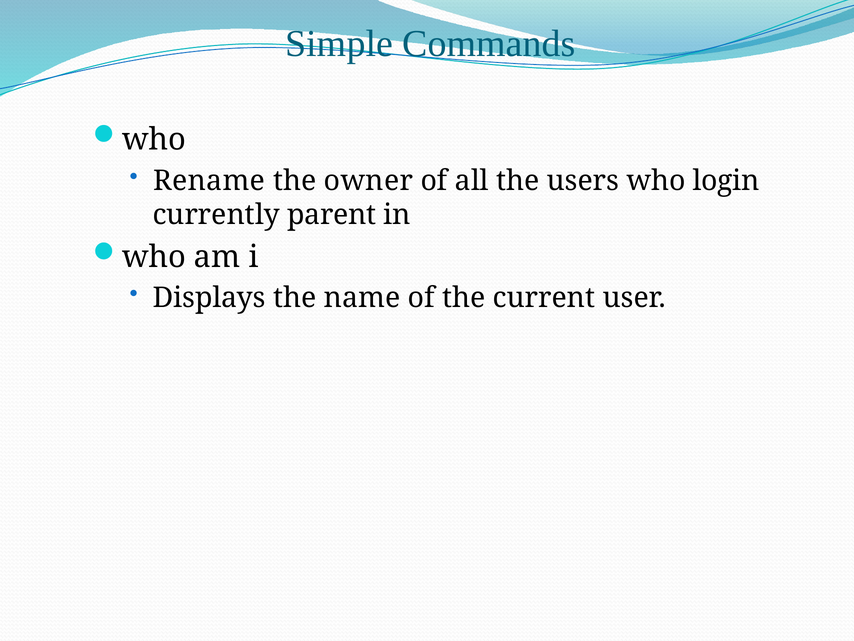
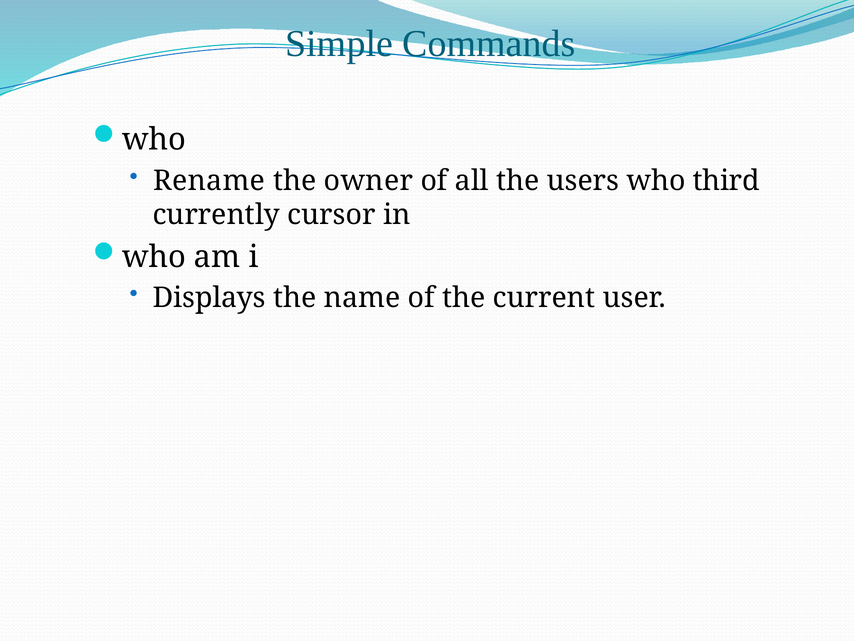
login: login -> third (726, 181)
parent: parent -> cursor (332, 215)
